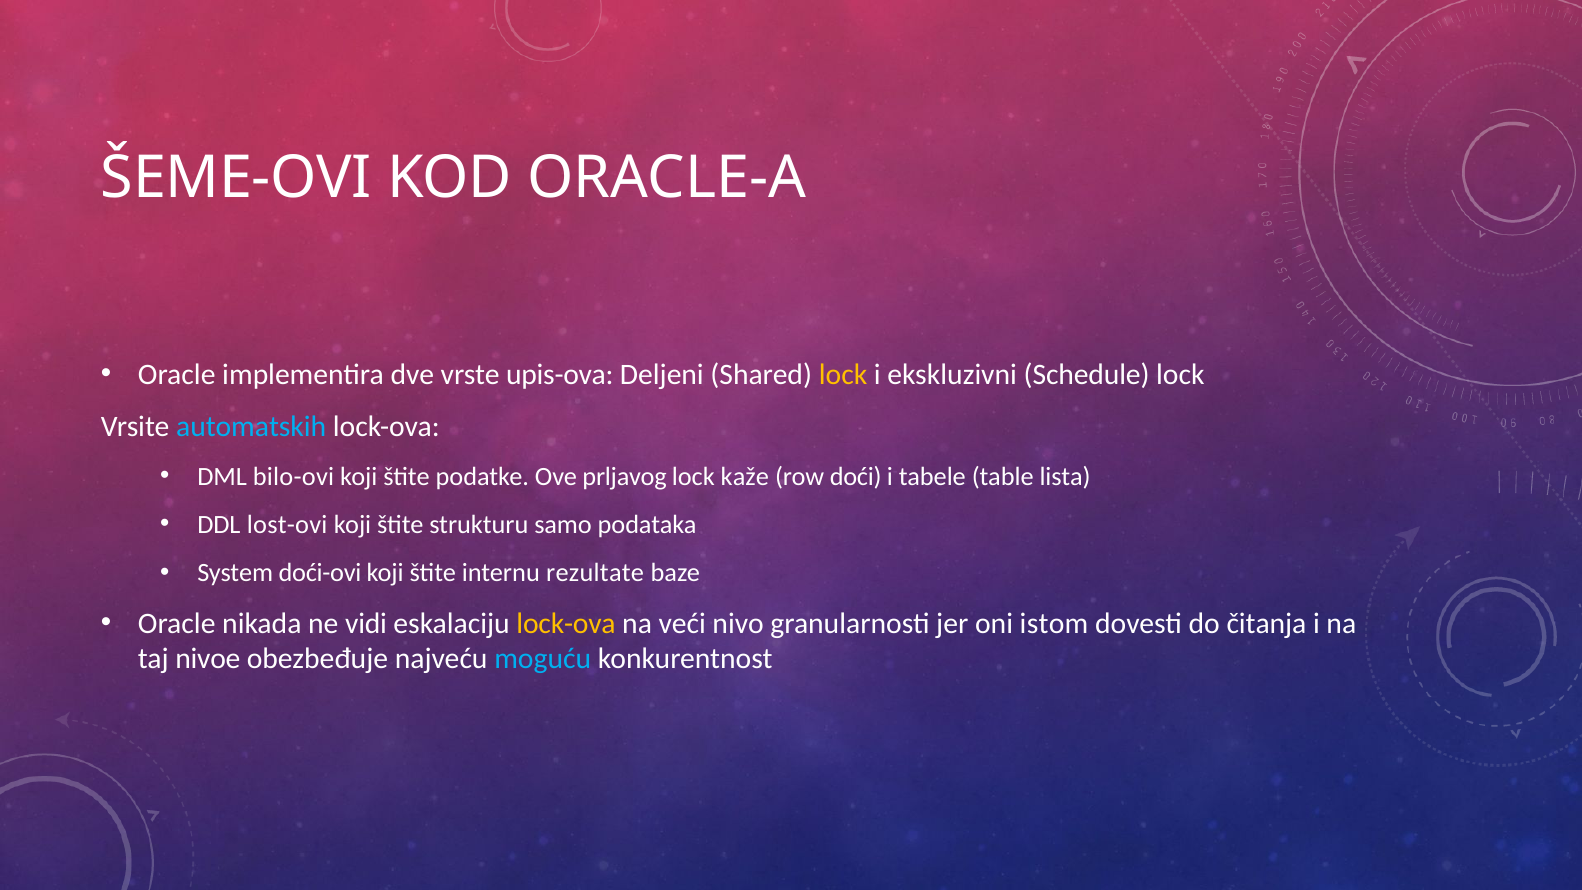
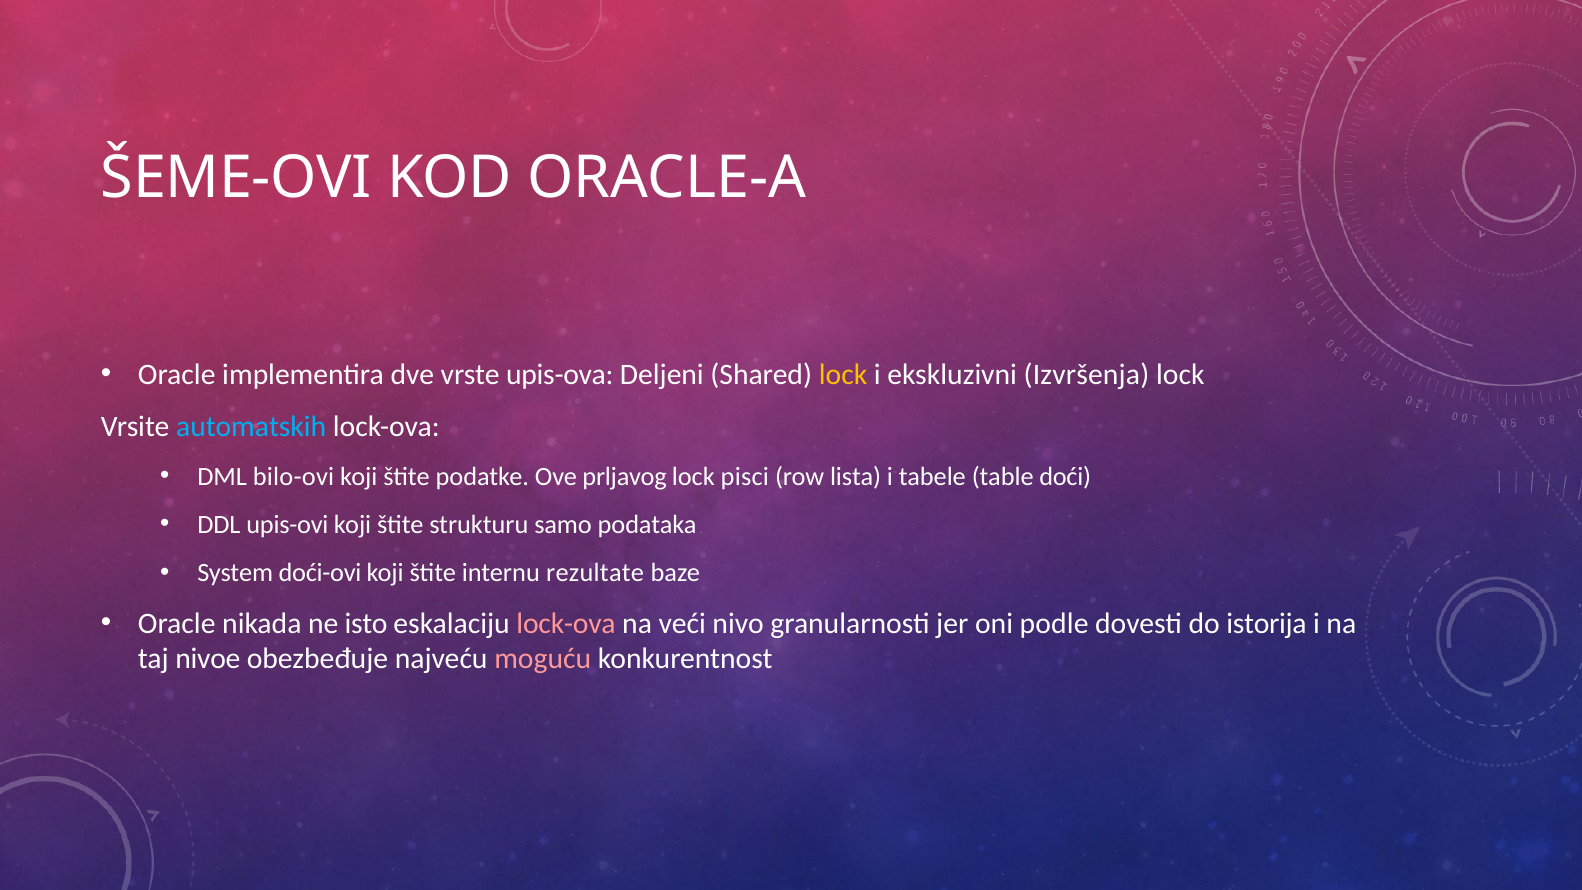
Schedule: Schedule -> Izvršenja (1086, 375)
kaže: kaže -> pisci (745, 477)
doći: doći -> lista (856, 477)
lista: lista -> doći (1065, 477)
lost-ovi: lost-ovi -> upis-ovi (287, 525)
vidi: vidi -> isto (366, 623)
lock-ova colour: yellow -> pink (566, 623)
istom: istom -> podle (1054, 623)
čitanja: čitanja -> istorija (1267, 623)
moguću colour: light blue -> pink (543, 659)
